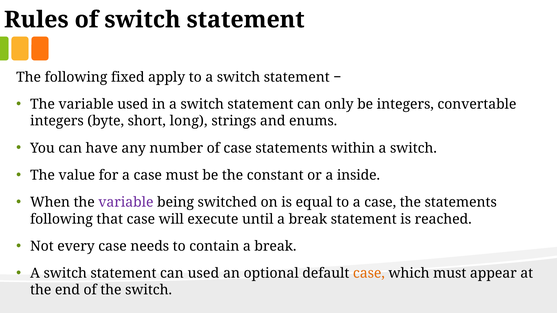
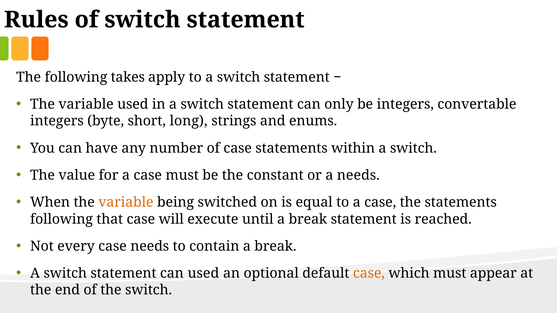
fixed: fixed -> takes (128, 77)
a inside: inside -> needs (358, 175)
variable colour: purple -> orange (126, 203)
